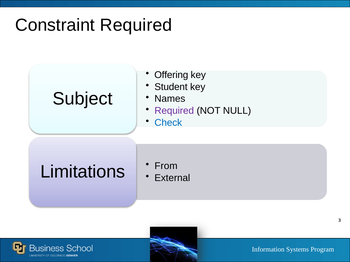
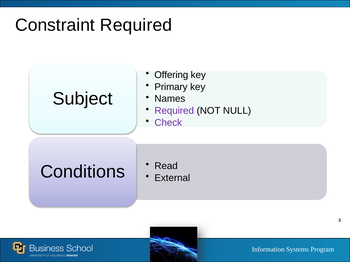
Student: Student -> Primary (171, 87)
Check colour: blue -> purple (168, 123)
From: From -> Read (166, 166)
Limitations: Limitations -> Conditions (83, 172)
